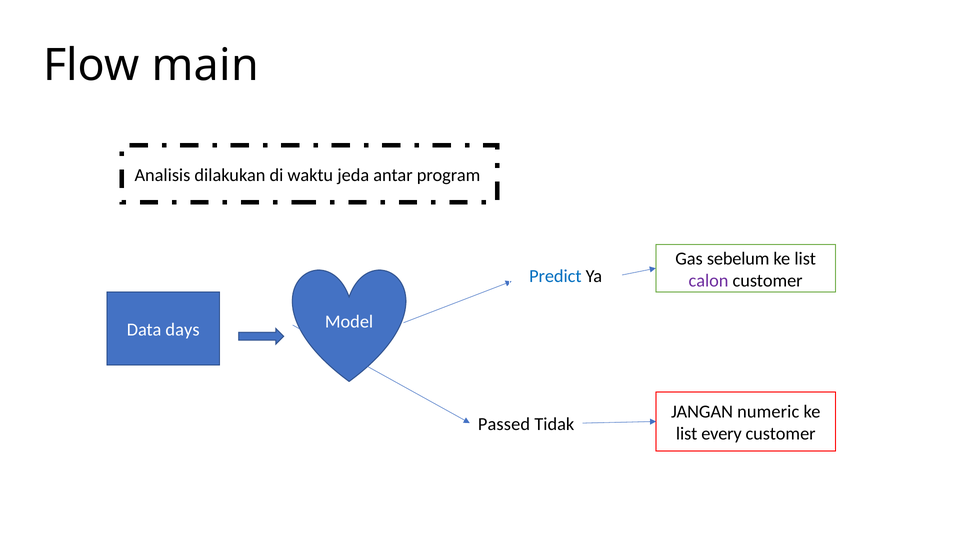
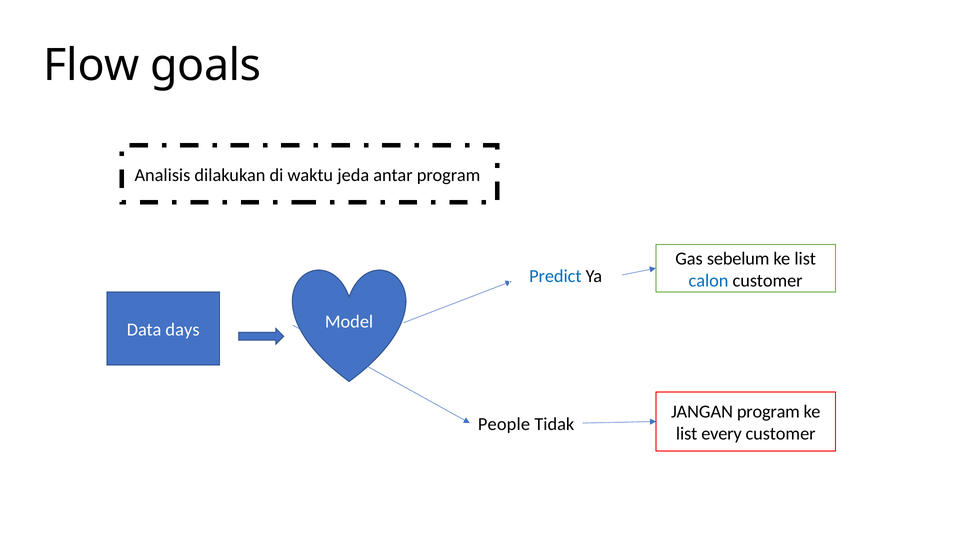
main: main -> goals (206, 65)
calon colour: purple -> blue (709, 281)
JANGAN numeric: numeric -> program (768, 412)
Passed: Passed -> People (504, 424)
